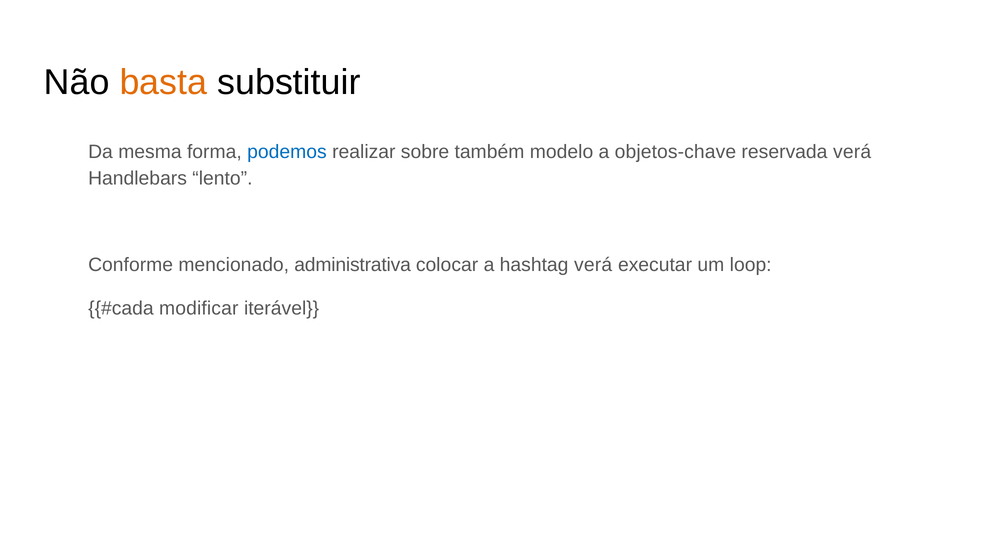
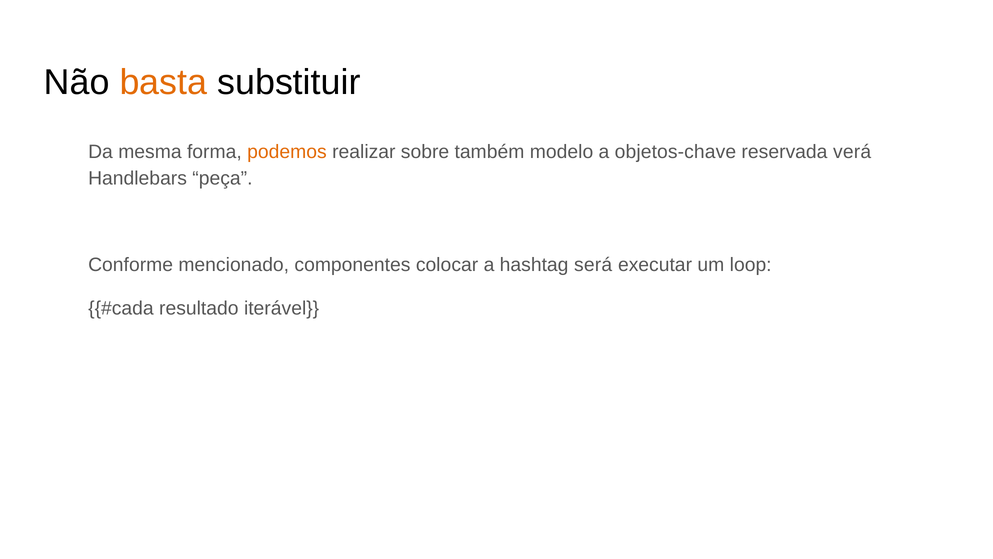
podemos colour: blue -> orange (287, 152)
lento: lento -> peça (222, 178)
administrativa: administrativa -> componentes (352, 265)
hashtag verá: verá -> será (593, 265)
modificar: modificar -> resultado (199, 308)
